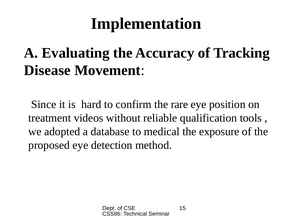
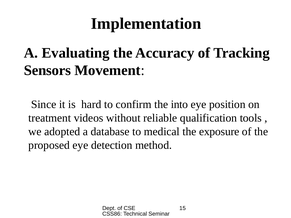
Disease: Disease -> Sensors (47, 70)
rare: rare -> into (179, 104)
